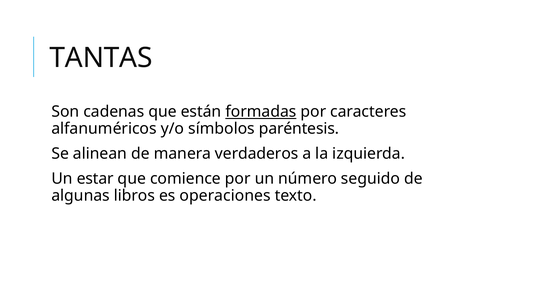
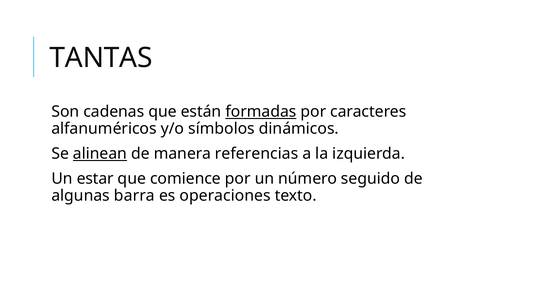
paréntesis: paréntesis -> dinámicos (299, 129)
alinean underline: none -> present (100, 153)
verdaderos: verdaderos -> referencias (257, 153)
libros: libros -> barra (134, 195)
